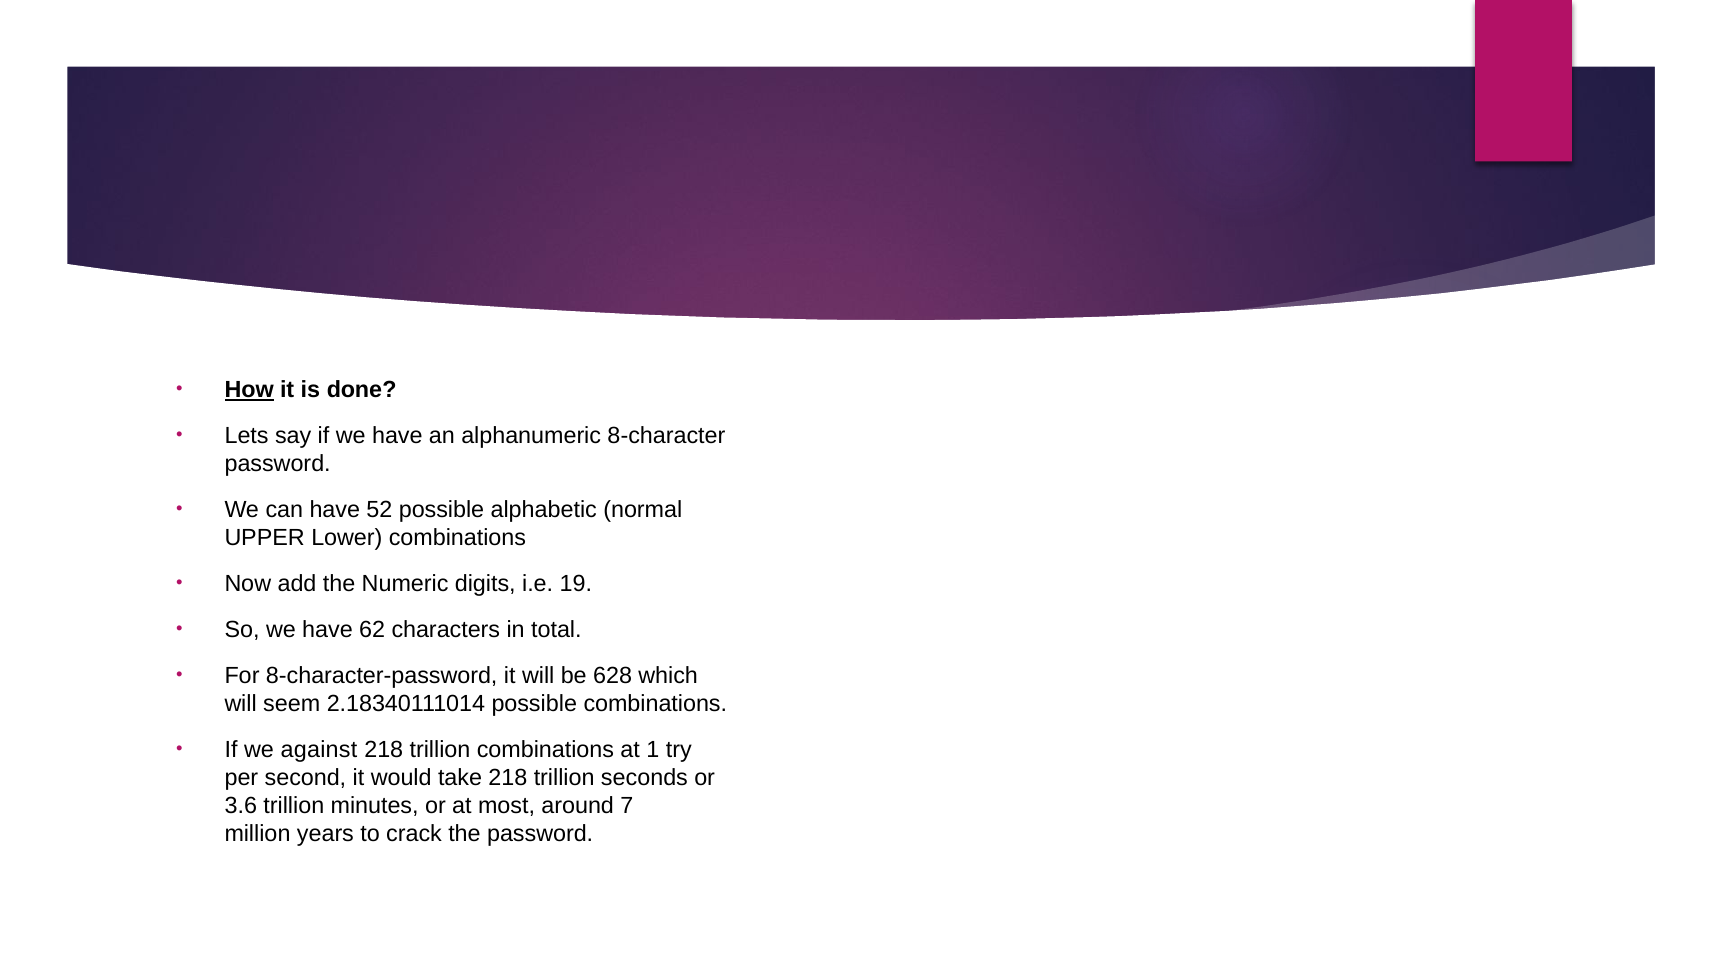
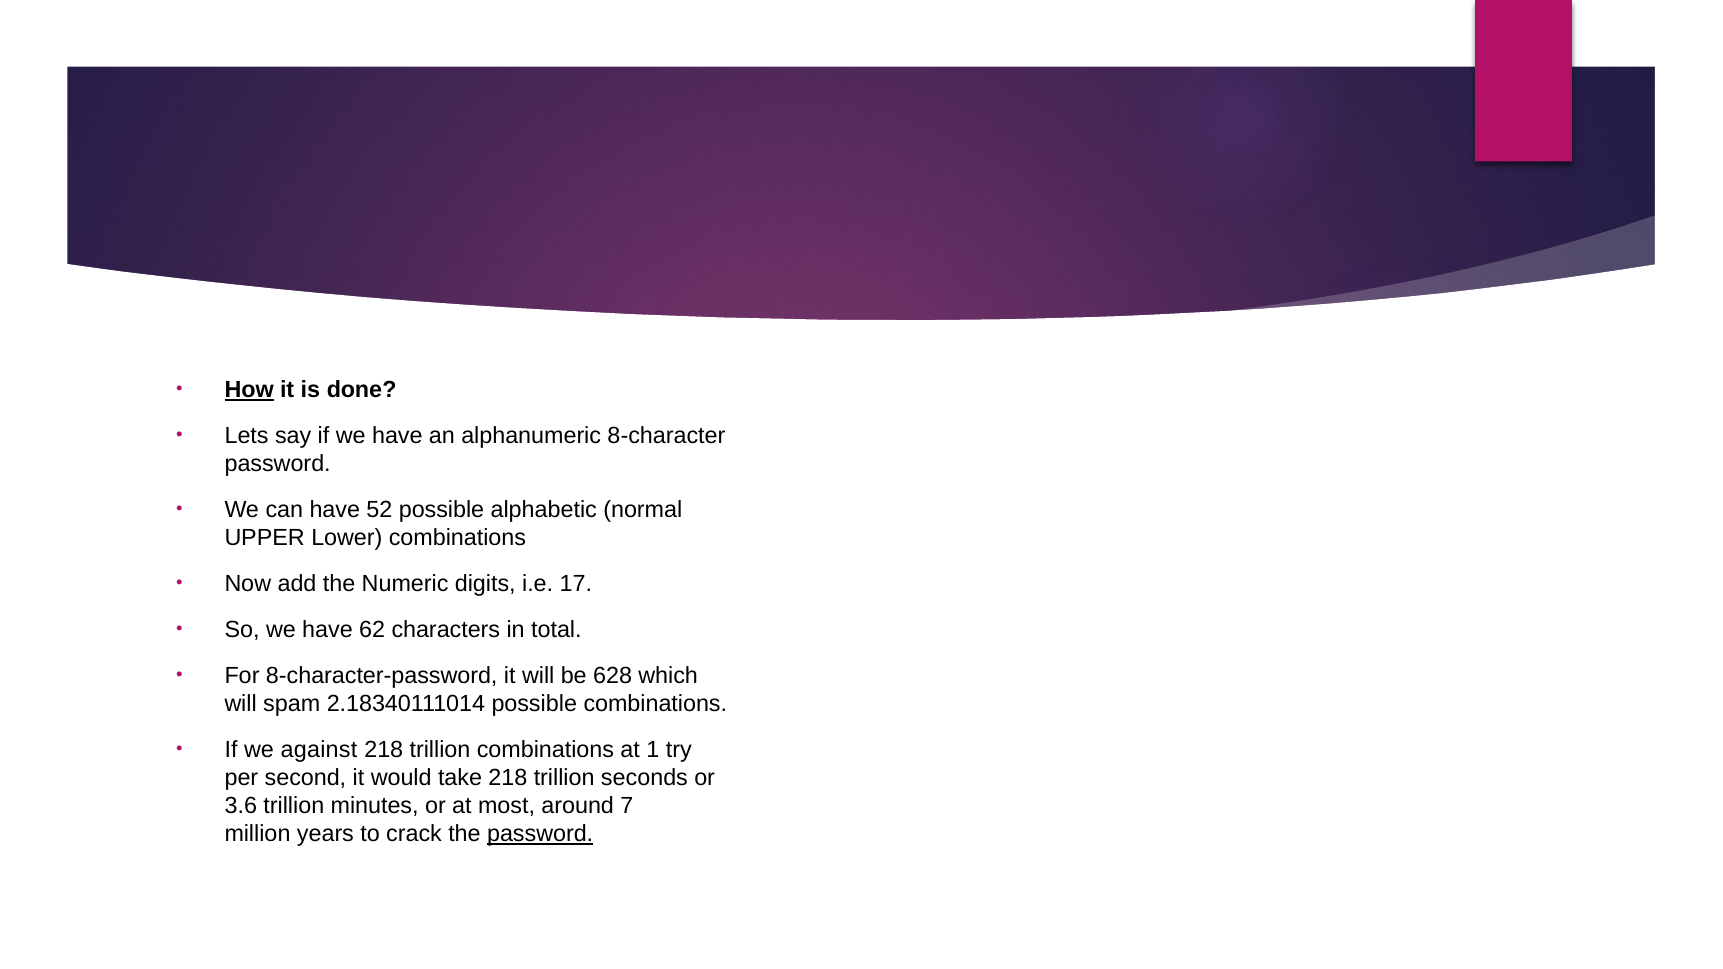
19: 19 -> 17 (576, 584)
seem: seem -> spam (292, 704)
password underline: none -> present (540, 834)
